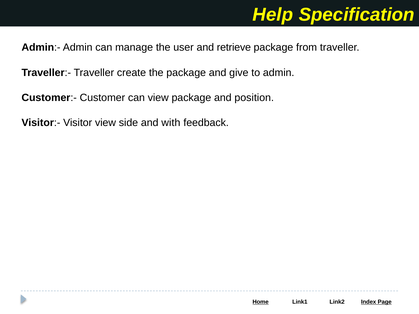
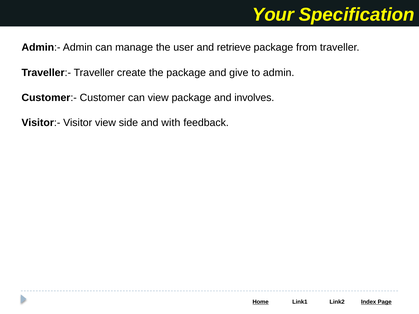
Help: Help -> Your (273, 15)
position: position -> involves (254, 98)
